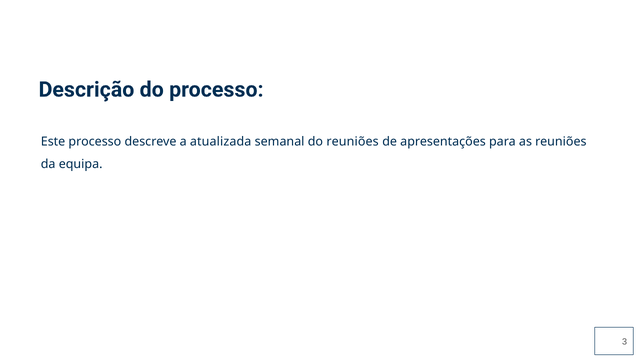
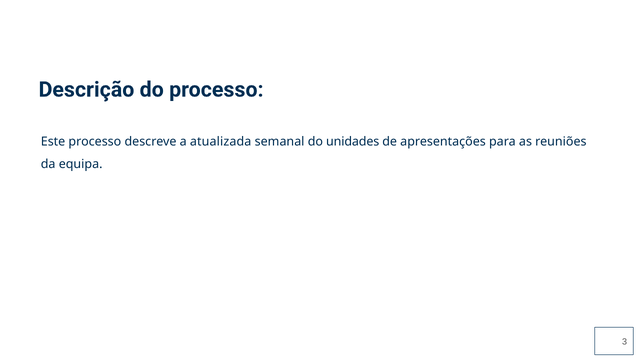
do reuniões: reuniões -> unidades (353, 142)
